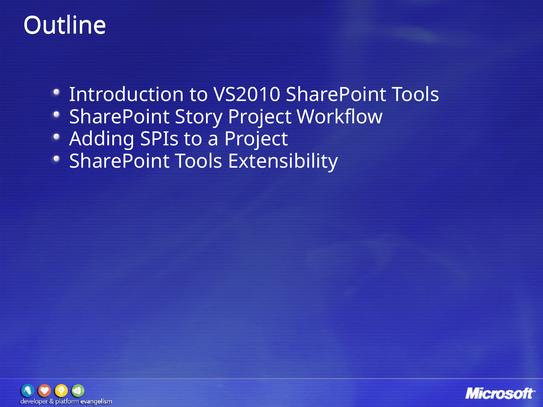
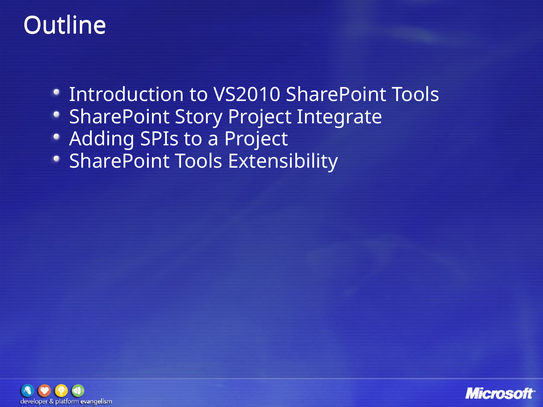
Workflow: Workflow -> Integrate (340, 117)
